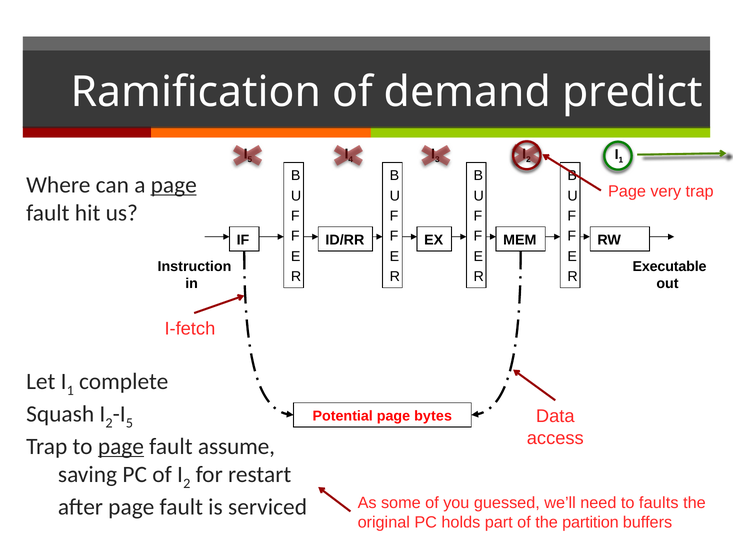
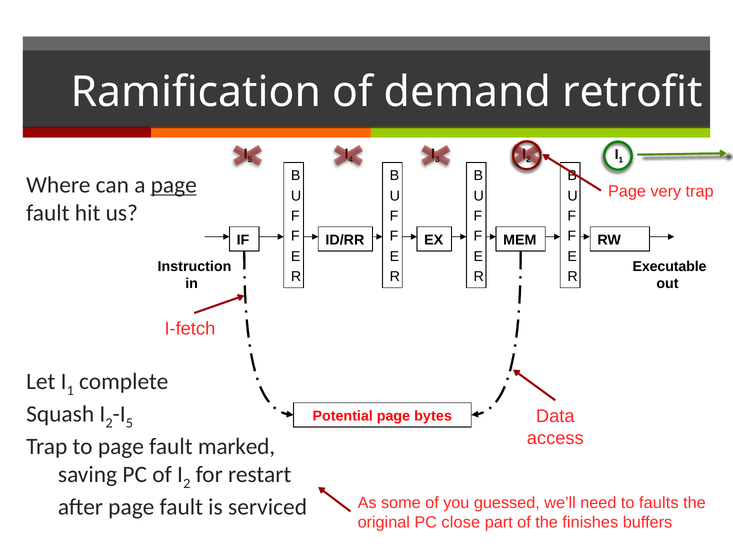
predict: predict -> retrofit (632, 92)
page underline: present -> none (121, 446)
assume: assume -> marked (237, 446)
holds: holds -> close (461, 522)
partition: partition -> finishes (590, 522)
